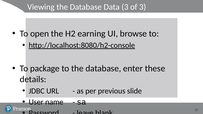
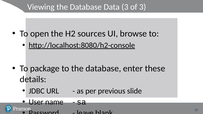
earning: earning -> sources (92, 34)
